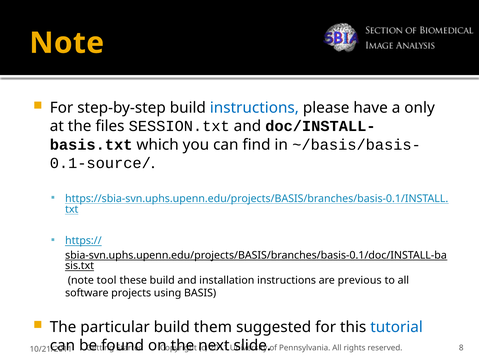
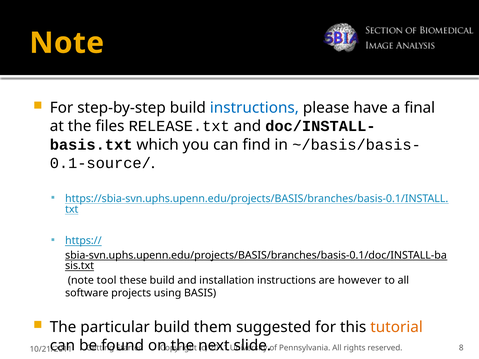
only: only -> final (420, 108)
SESSION.txt: SESSION.txt -> RELEASE.txt (179, 126)
previous: previous -> however (360, 280)
tutorial colour: blue -> orange (397, 327)
